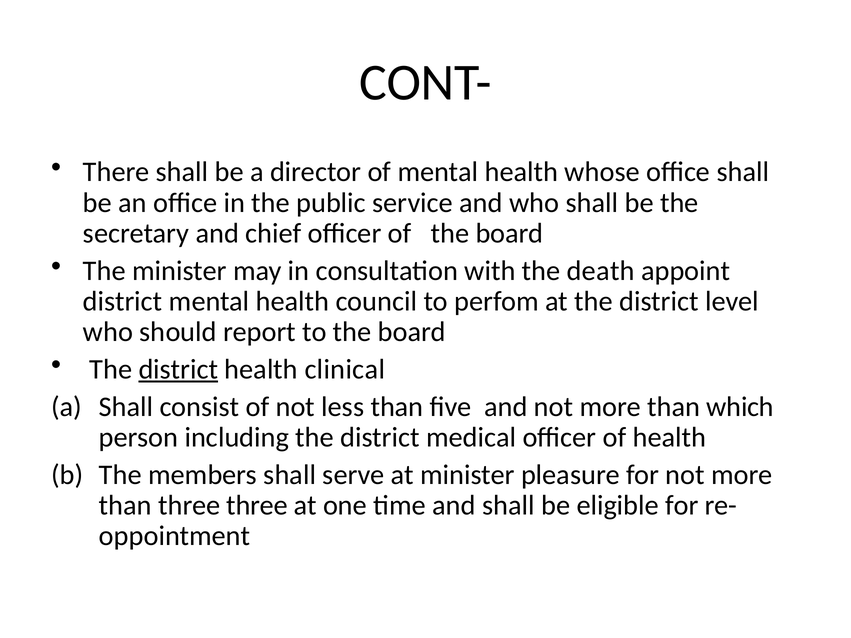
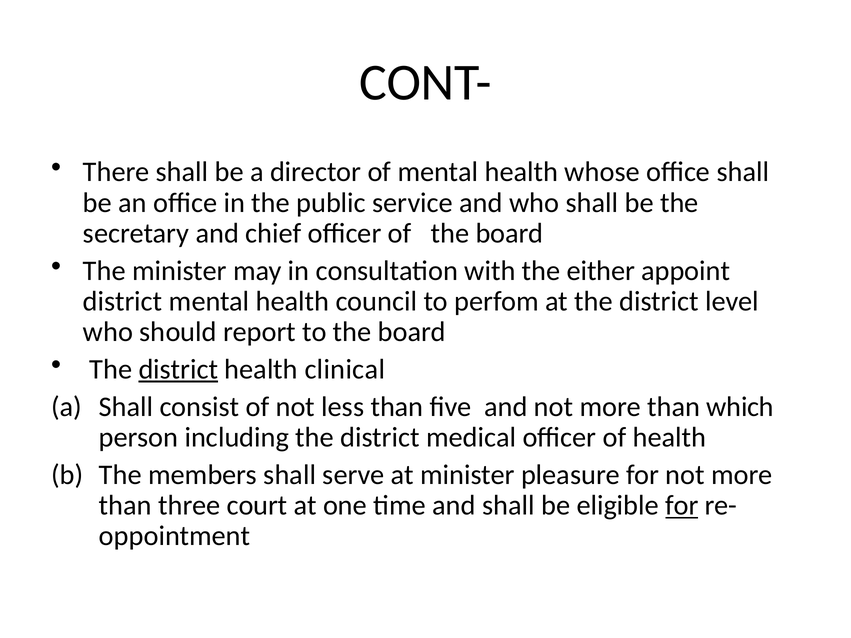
death: death -> either (601, 271)
three three: three -> court (257, 506)
for underline: none -> present (682, 506)
